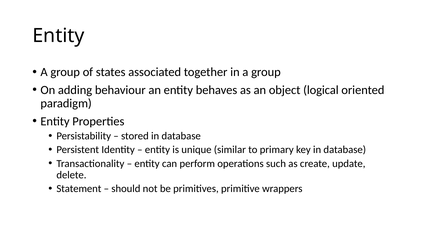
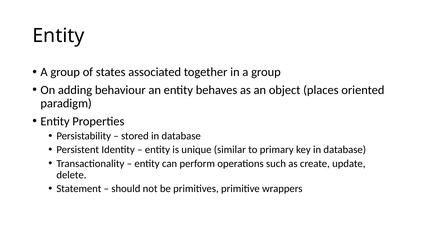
logical: logical -> places (321, 90)
